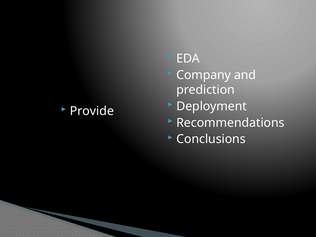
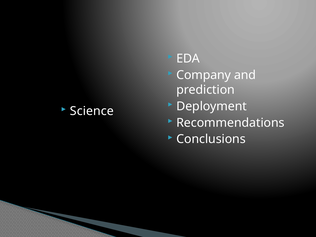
Provide: Provide -> Science (92, 111)
